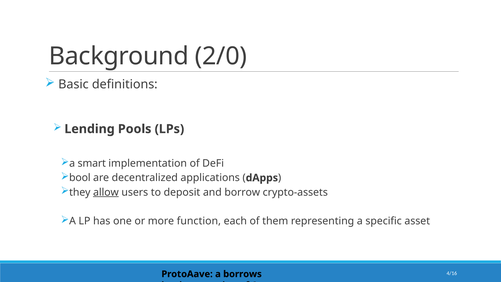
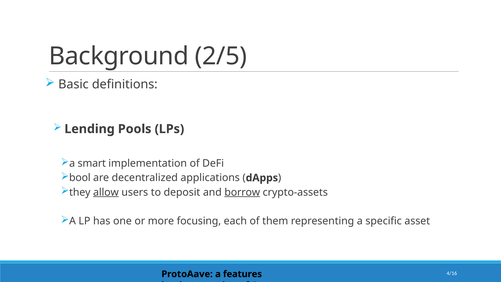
2/0: 2/0 -> 2/5 (221, 56)
borrow underline: none -> present (242, 192)
function: function -> focusing (199, 221)
borrows: borrows -> features (242, 274)
